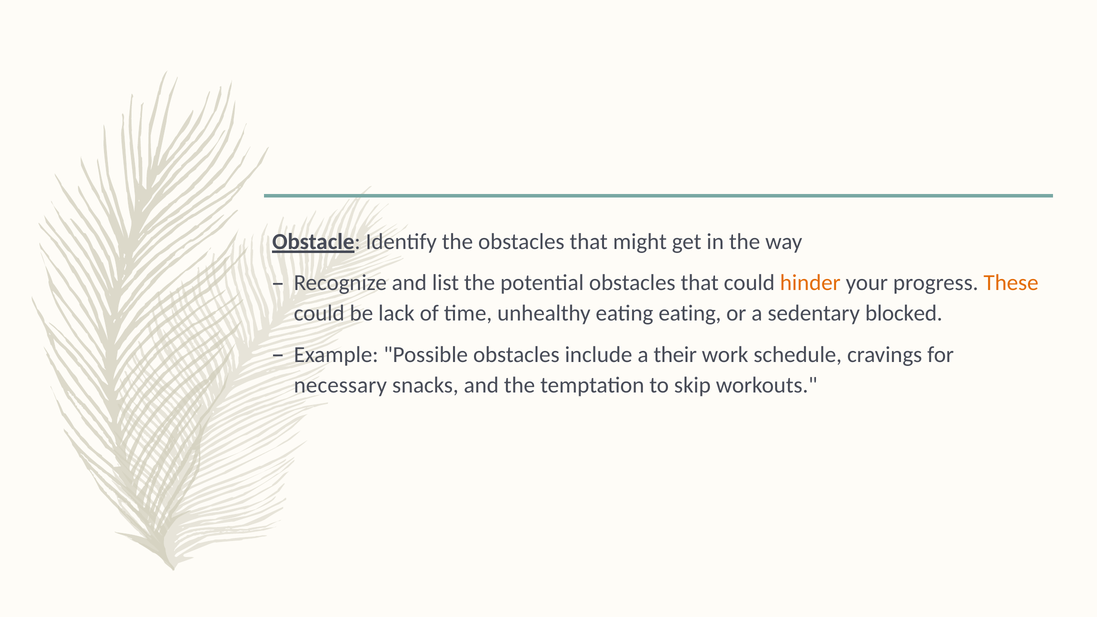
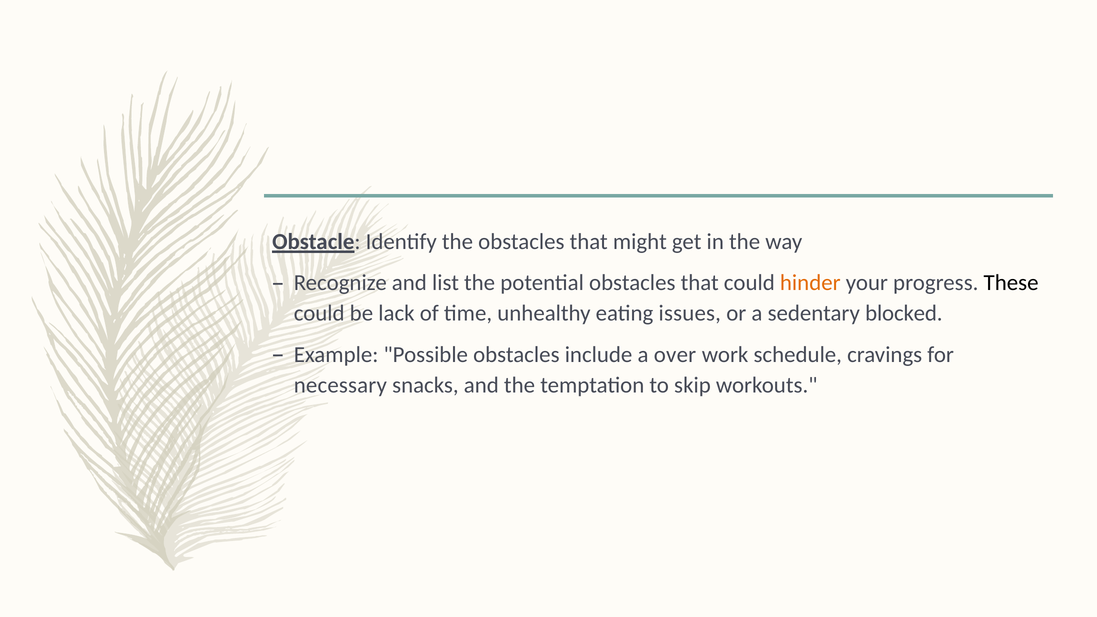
These colour: orange -> black (1011, 283)
eating eating: eating -> issues (690, 313)
their: their -> over (675, 355)
